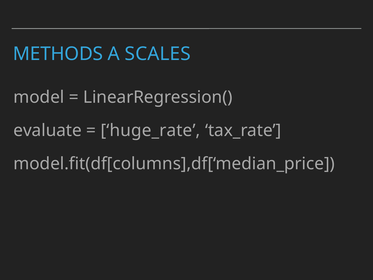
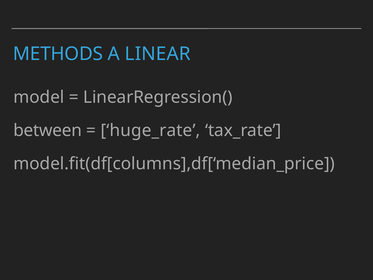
SCALES: SCALES -> LINEAR (158, 54)
evaluate: evaluate -> between (48, 130)
